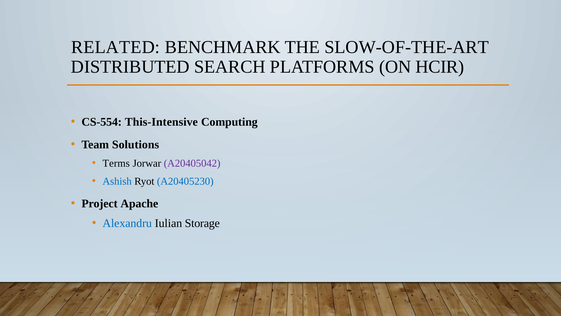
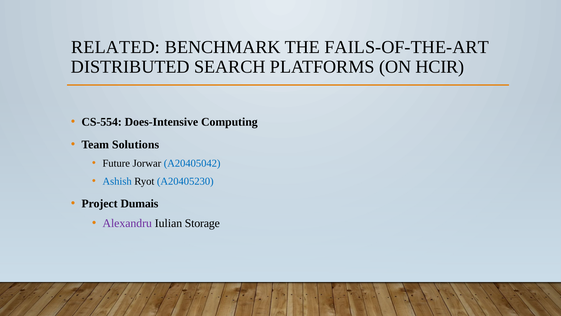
SLOW-OF-THE-ART: SLOW-OF-THE-ART -> FAILS-OF-THE-ART (407, 47)
This-Intensive: This-Intensive -> Does-Intensive (161, 122)
Terms: Terms -> Future (116, 163)
A20405042 colour: purple -> blue (192, 163)
Apache: Apache -> Dumais (139, 203)
Alexandru colour: blue -> purple (127, 223)
